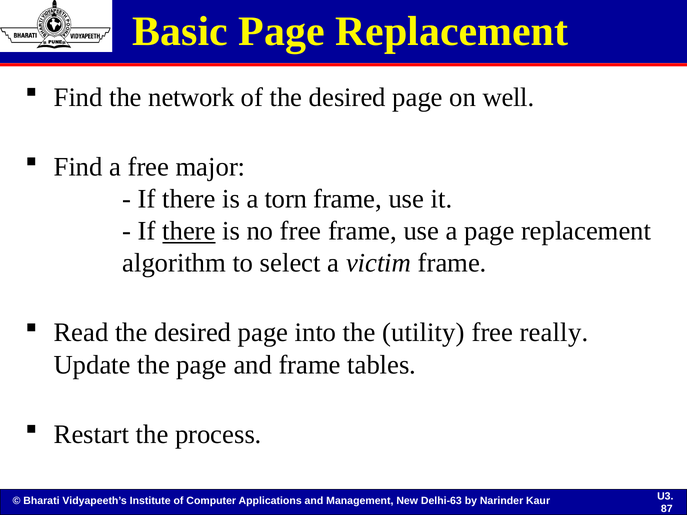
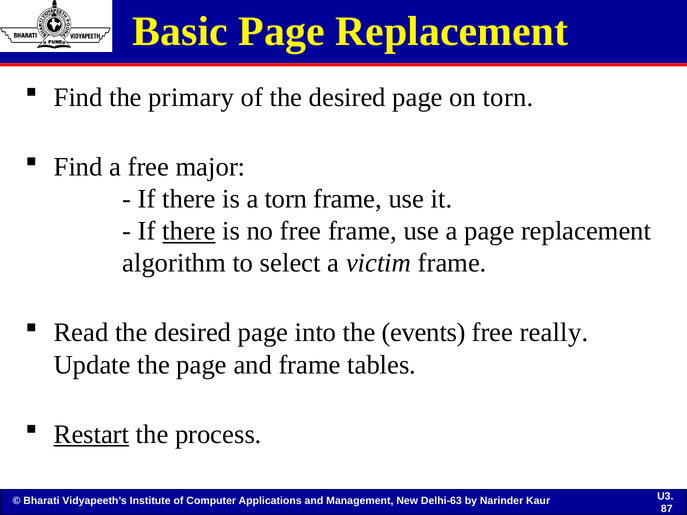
network: network -> primary (191, 98)
on well: well -> torn (508, 98)
utility: utility -> events (424, 333)
Restart underline: none -> present (91, 434)
